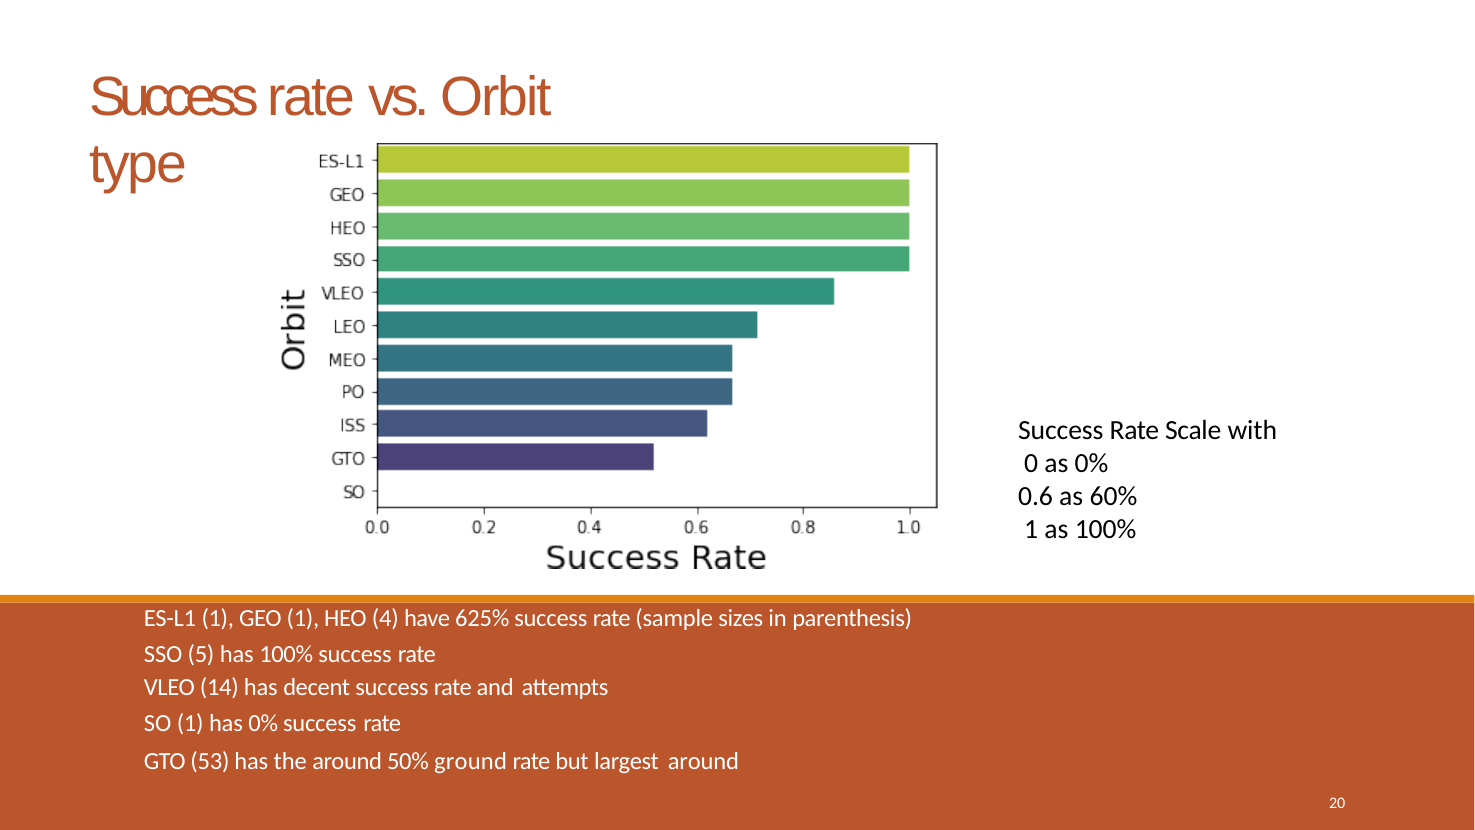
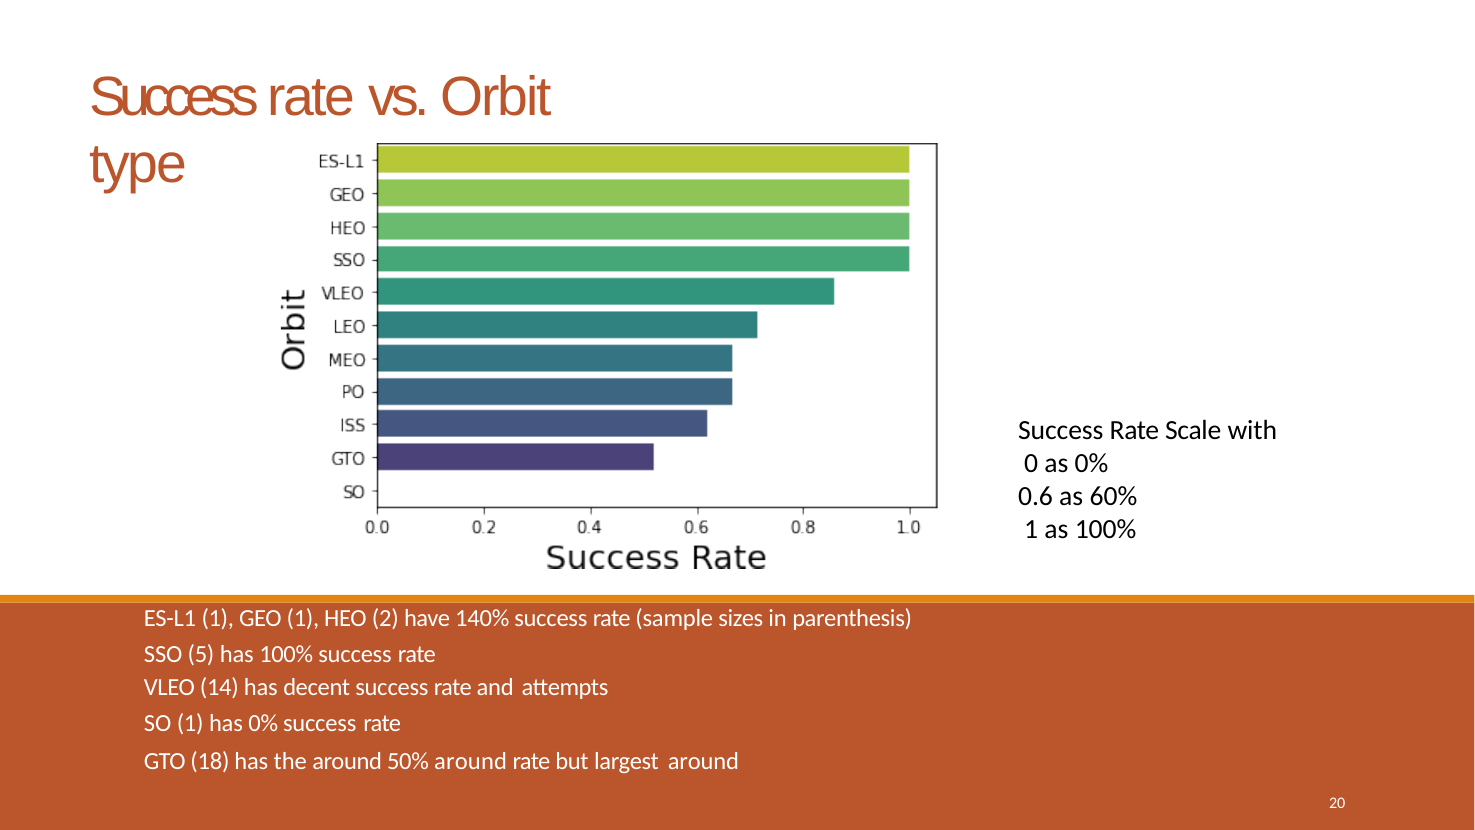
4: 4 -> 2 (385, 618)
625%: 625% -> 140% (482, 618)
53: 53 -> 18 (210, 761)
50% ground: ground -> around (471, 761)
